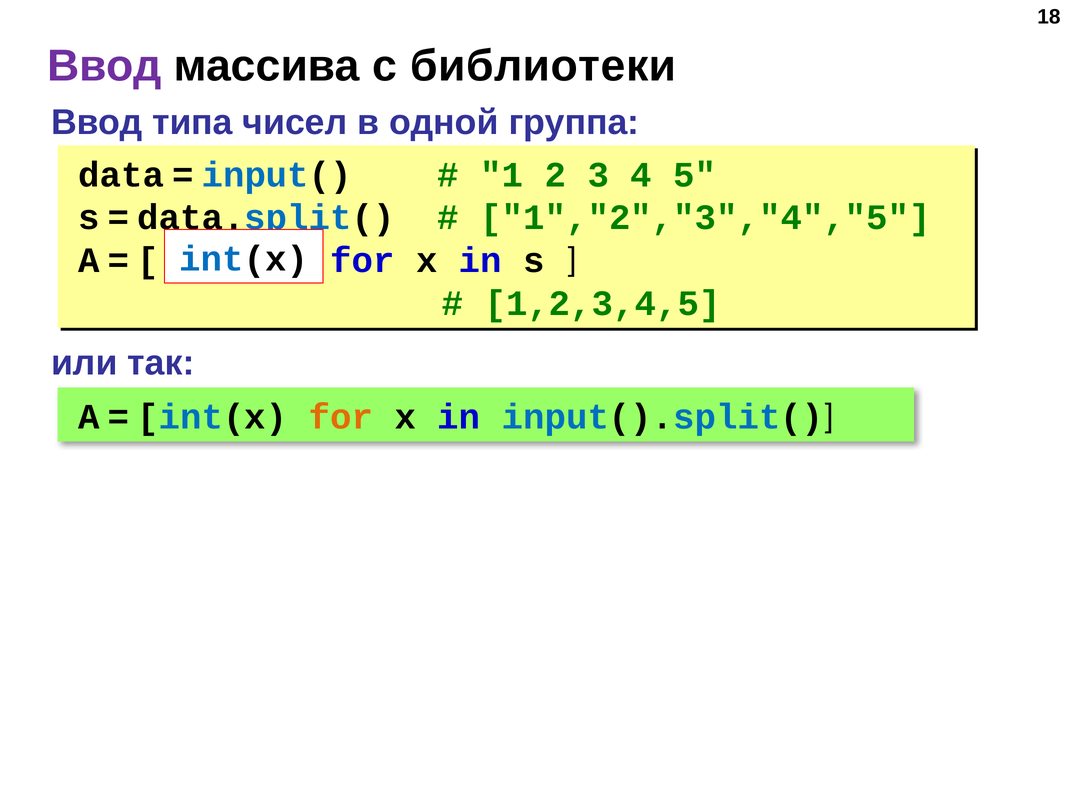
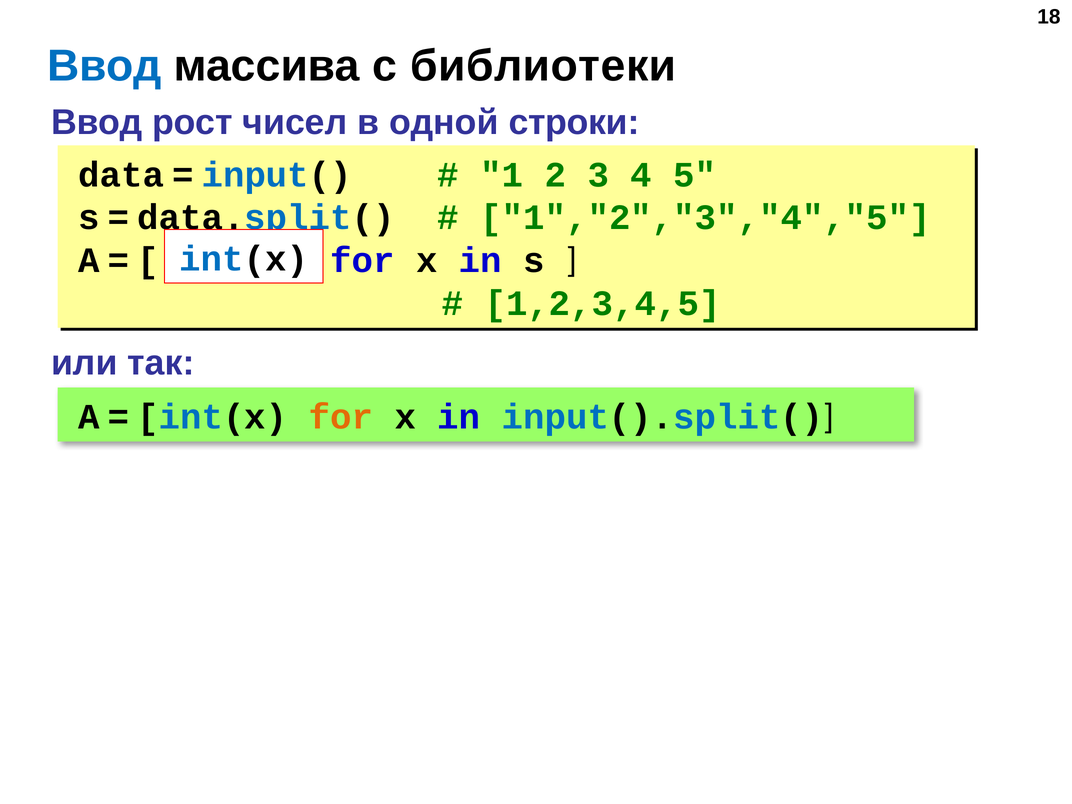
Ввод colour: purple -> blue (104, 66)
типа: типа -> рост (192, 122)
группа: группа -> строки (574, 122)
